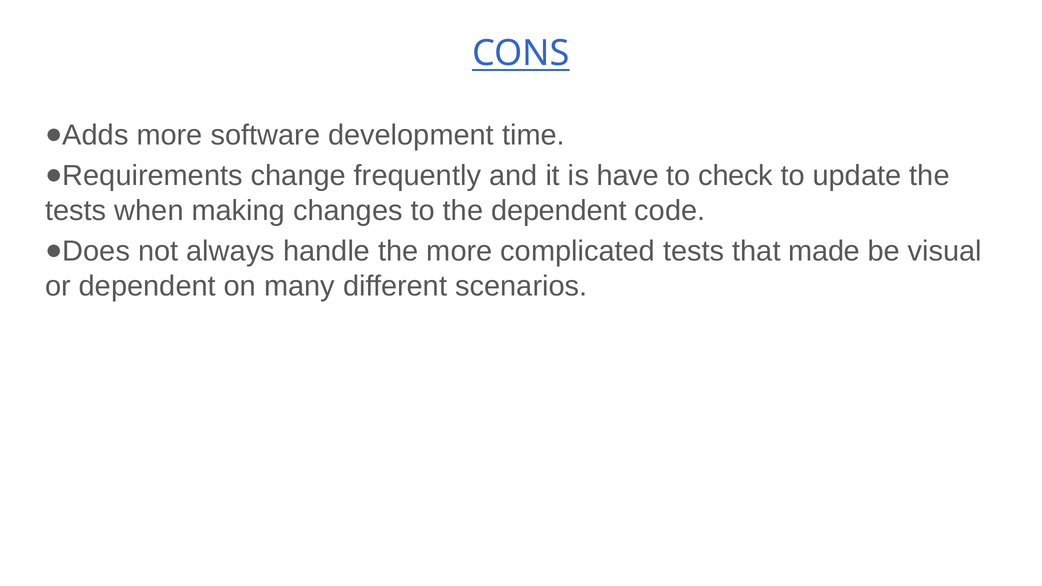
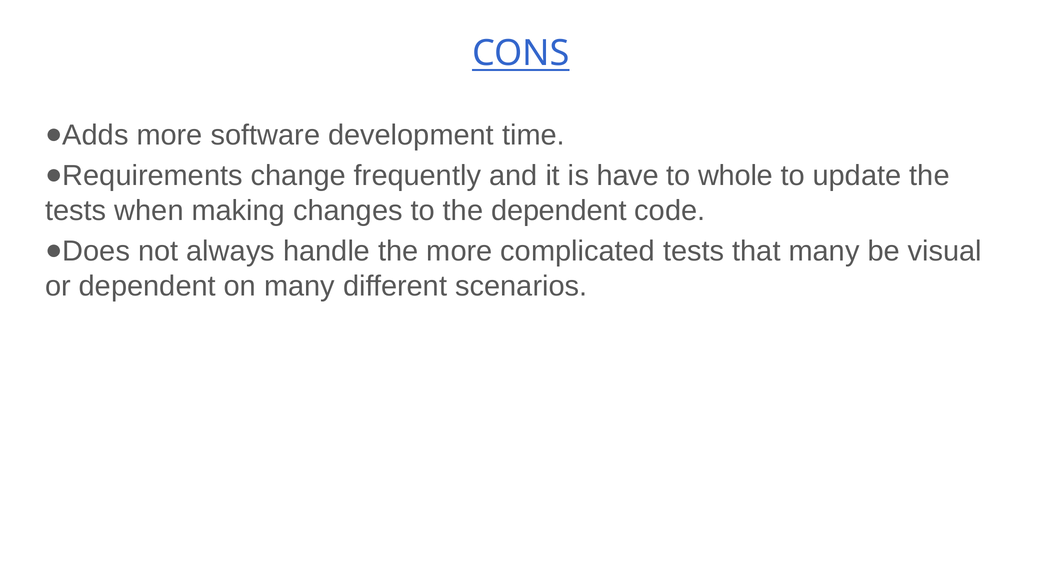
check: check -> whole (736, 176)
that made: made -> many (824, 251)
